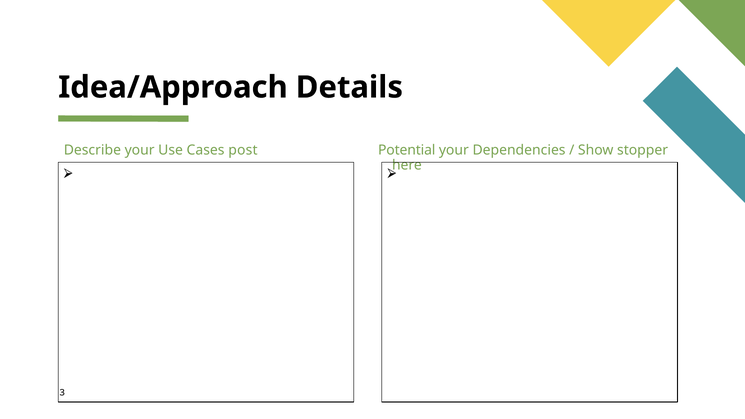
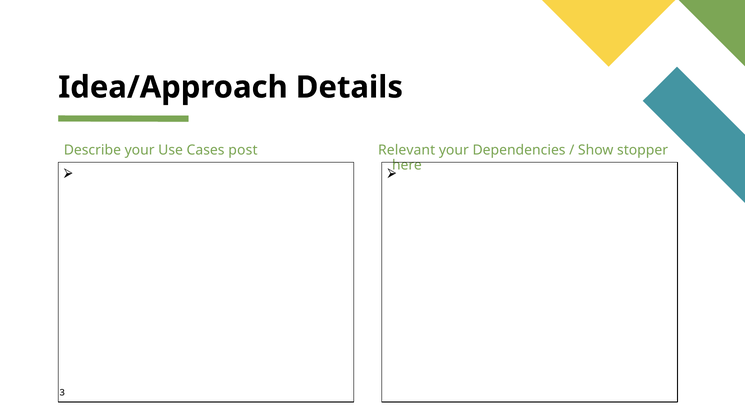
Potential: Potential -> Relevant (407, 150)
